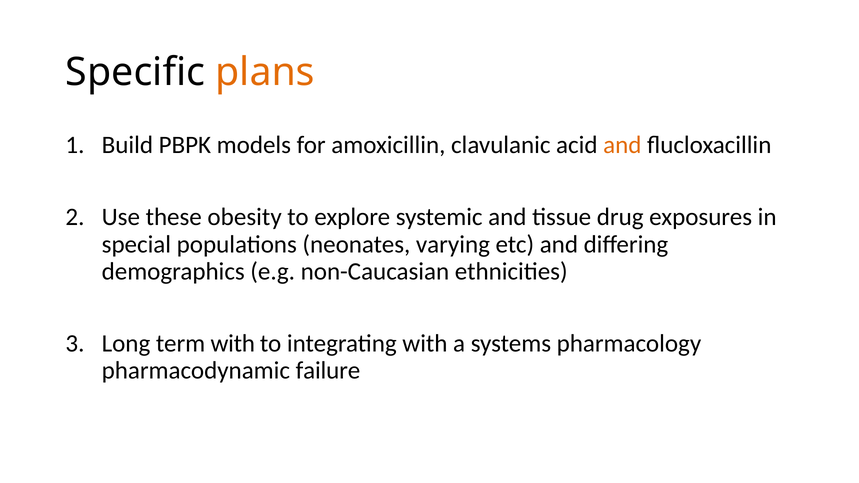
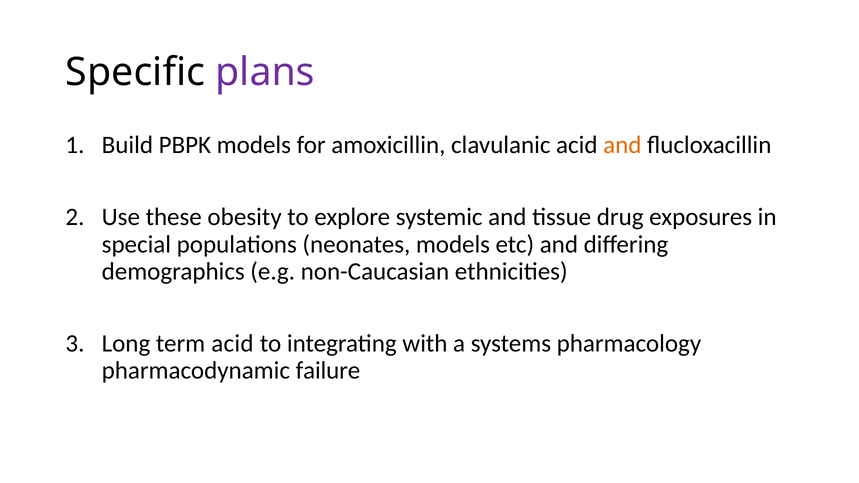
plans colour: orange -> purple (265, 72)
neonates varying: varying -> models (453, 244)
term with: with -> acid (232, 343)
